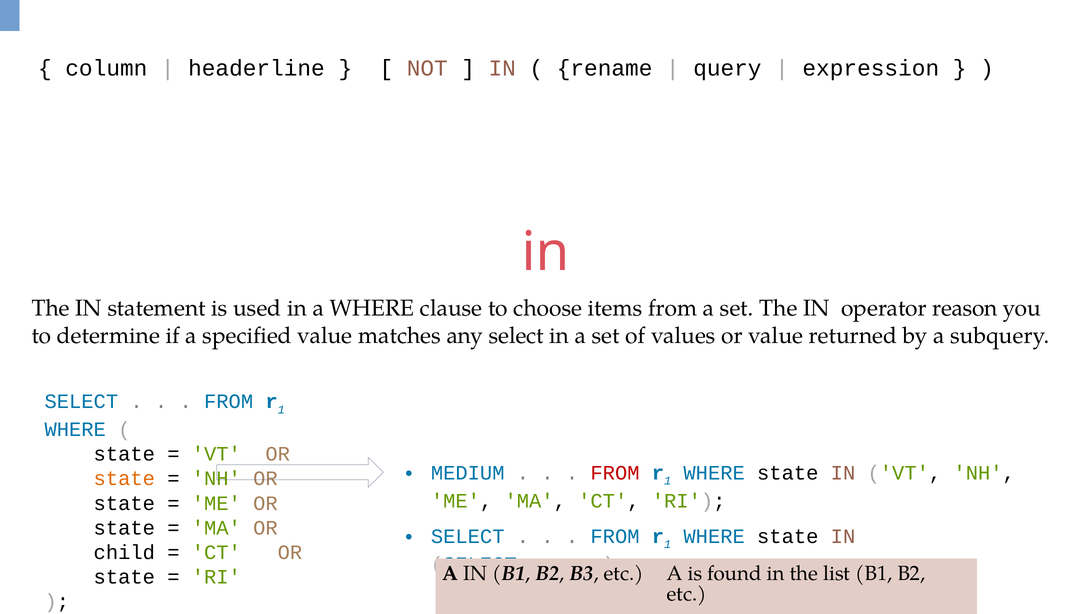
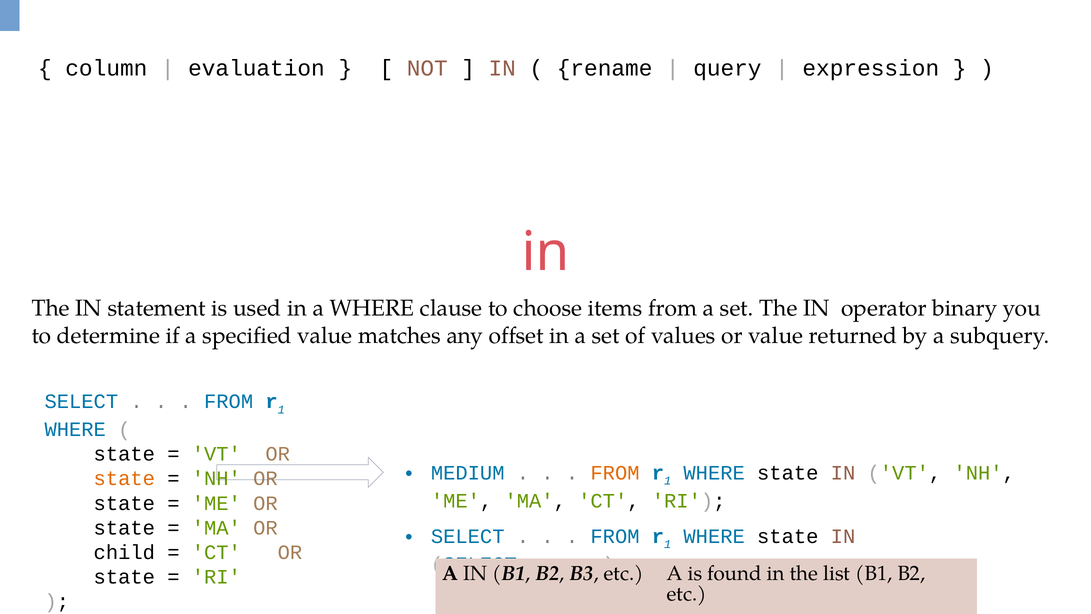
headerline: headerline -> evaluation (256, 68)
reason: reason -> binary (965, 308)
any select: select -> offset (516, 335)
FROM colour: red -> orange (615, 473)
